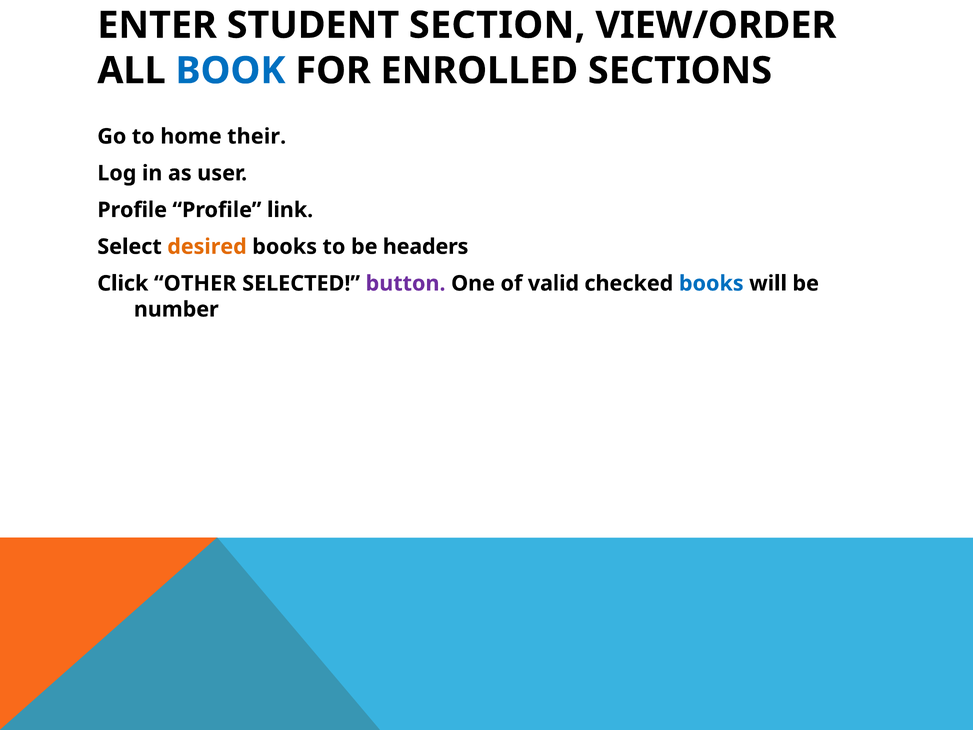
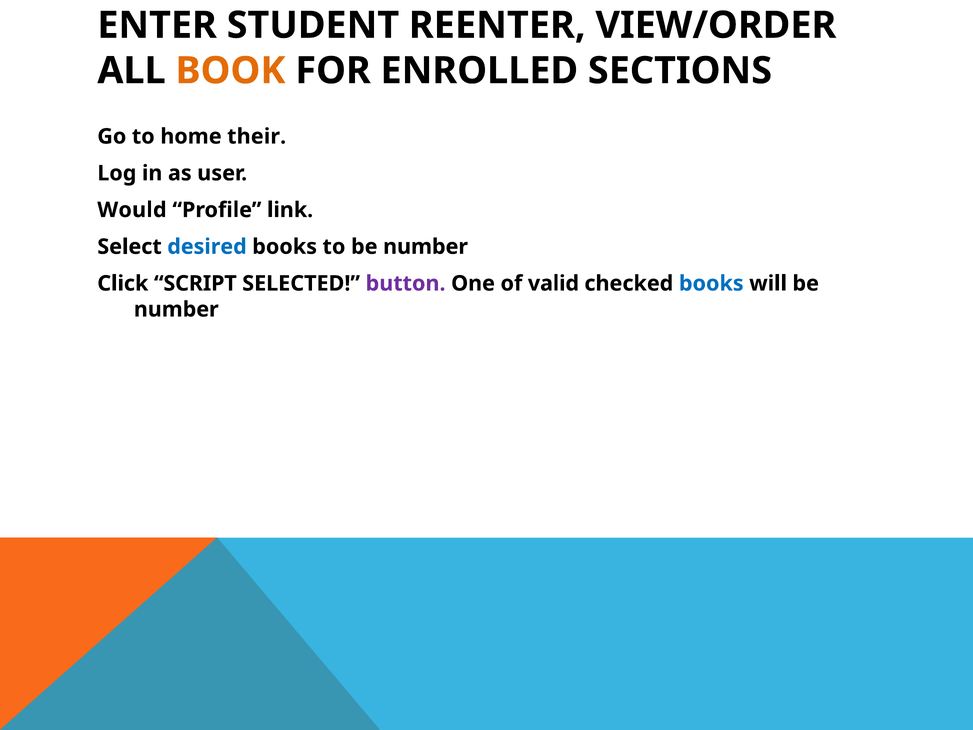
SECTION: SECTION -> REENTER (497, 25)
BOOK colour: blue -> orange (230, 71)
Profile: Profile -> Would (132, 210)
desired colour: orange -> blue (207, 247)
to be headers: headers -> number (426, 247)
OTHER: OTHER -> SCRIPT (195, 283)
